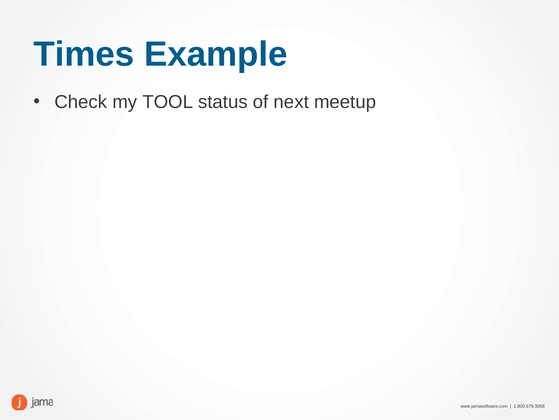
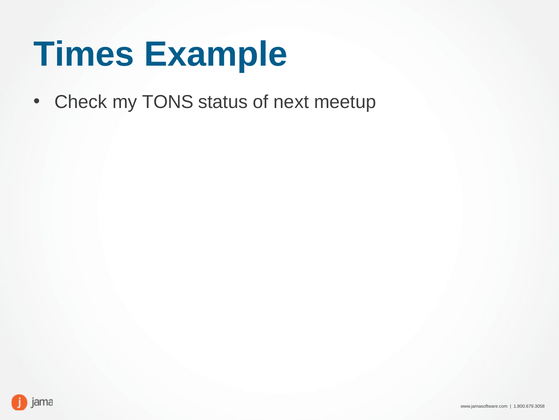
TOOL: TOOL -> TONS (168, 102)
